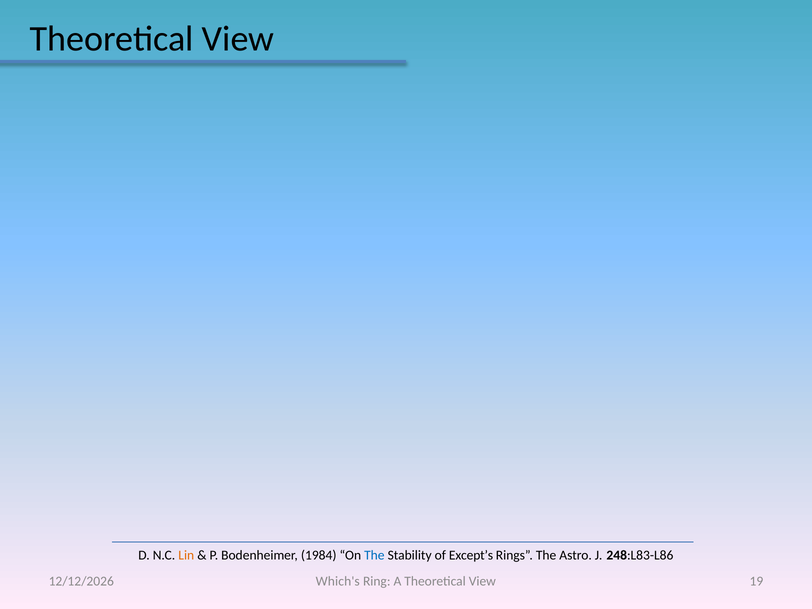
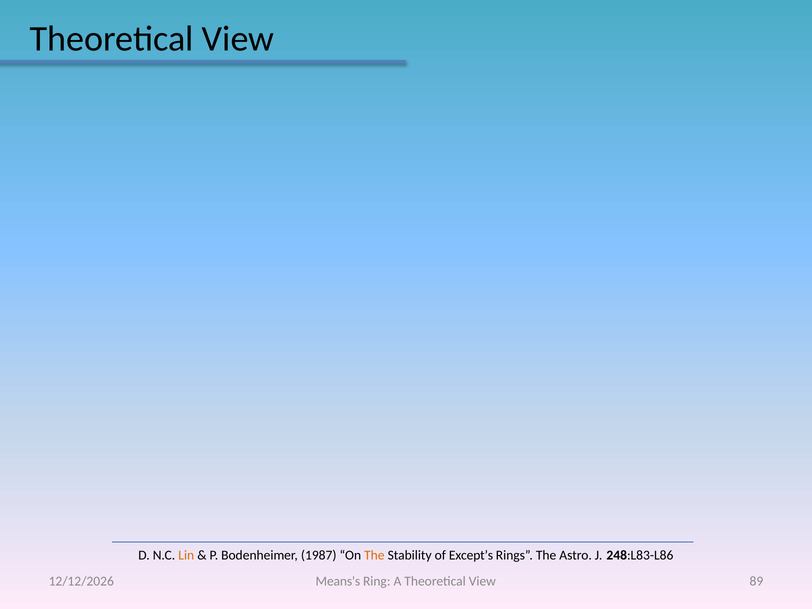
1984: 1984 -> 1987 (319, 555)
The colour: blue -> orange (374, 555)
Which's: Which's -> Means's (338, 581)
19: 19 -> 89 (756, 581)
